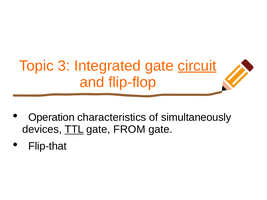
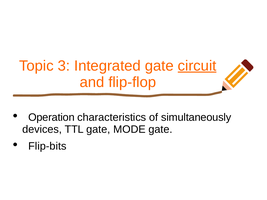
TTL underline: present -> none (74, 130)
FROM: FROM -> MODE (129, 130)
Flip-that: Flip-that -> Flip-bits (47, 146)
